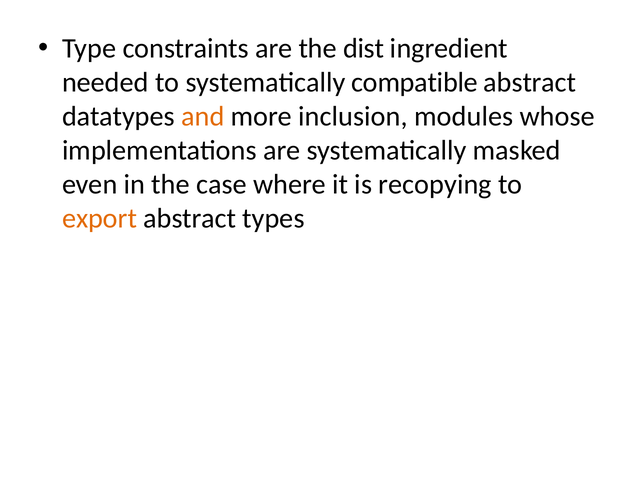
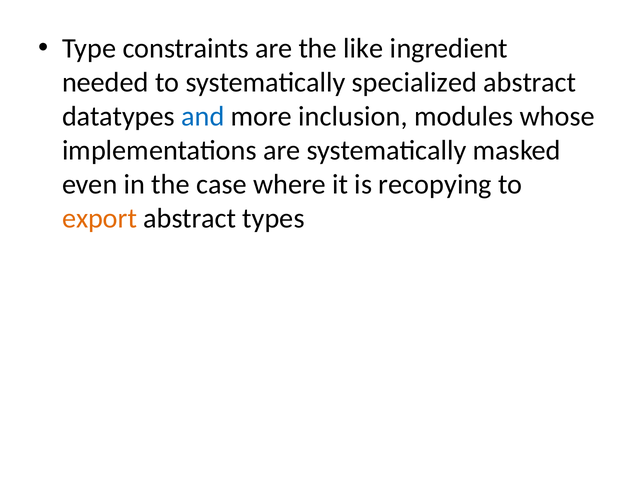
dist: dist -> like (363, 49)
compatible: compatible -> specialized (414, 83)
and colour: orange -> blue (203, 116)
